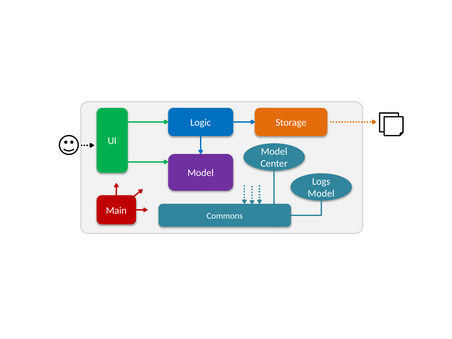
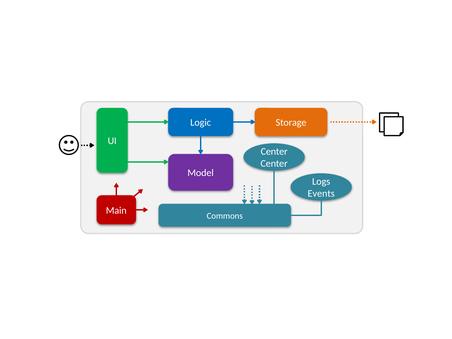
Model: Model -> Center (274, 152)
Model: Model -> Events (321, 194)
